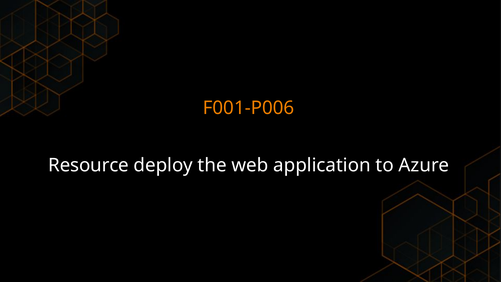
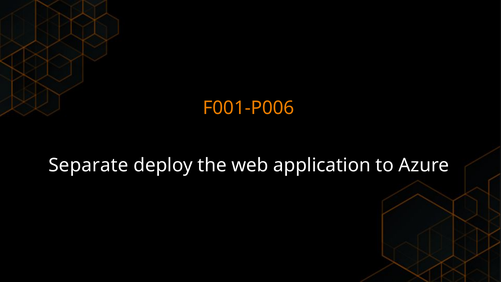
Resource: Resource -> Separate (88, 165)
